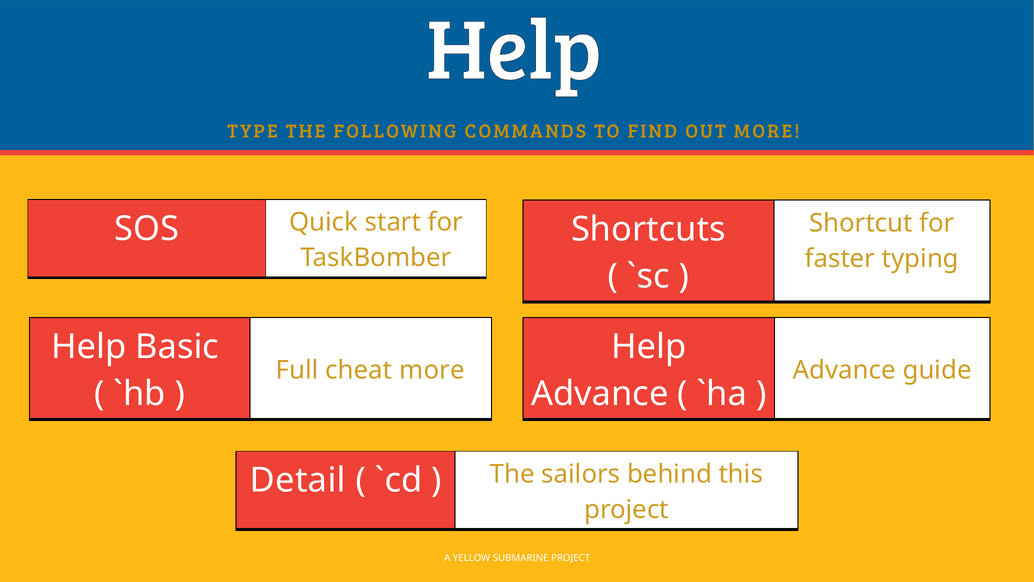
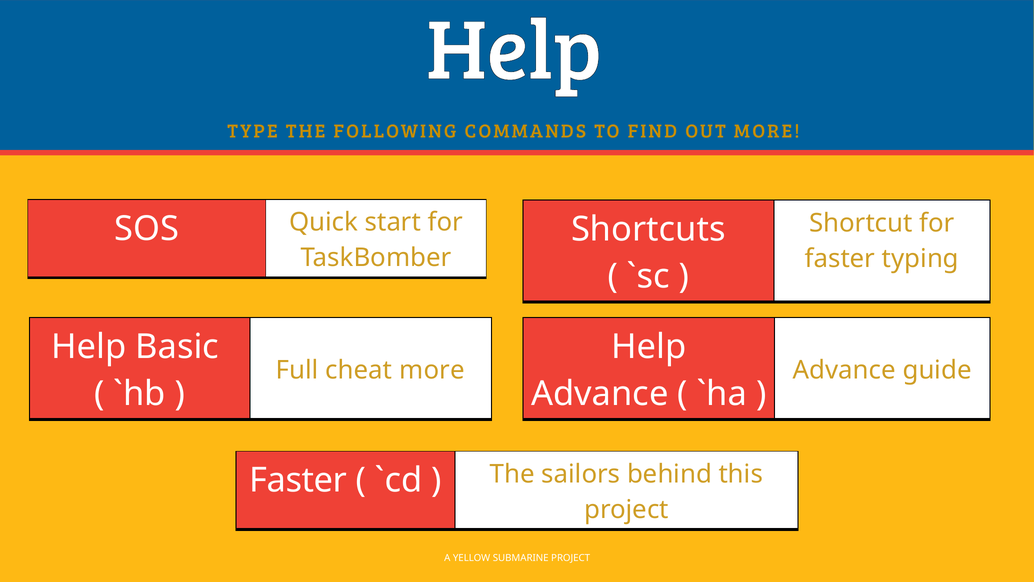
Detail: Detail -> Faster (298, 480)
